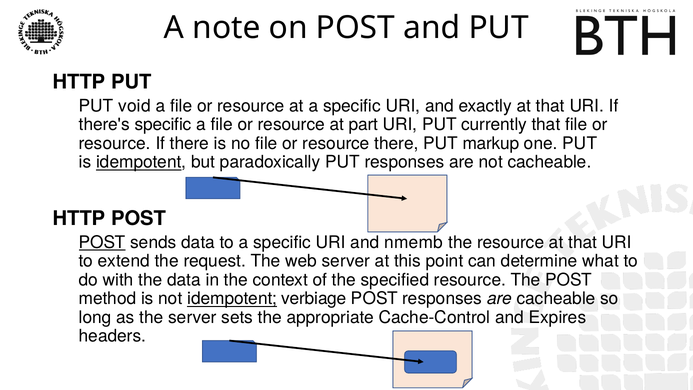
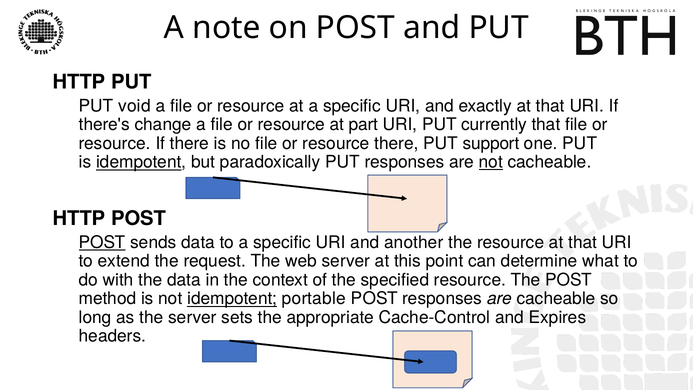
there's specific: specific -> change (163, 125)
markup: markup -> support (491, 143)
not underline: none -> present (491, 162)
nmemb: nmemb -> another (414, 242)
verbiage: verbiage -> portable (314, 298)
